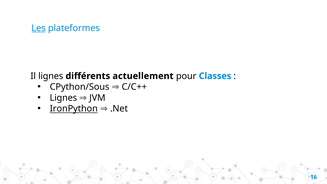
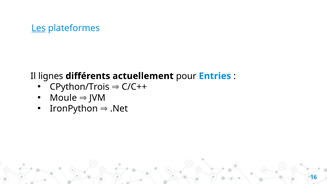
Classes: Classes -> Entries (215, 76)
CPython/Sous: CPython/Sous -> CPython/Trois (80, 87)
Lignes: Lignes -> Moule (63, 98)
IronPython underline: present -> none (74, 109)
